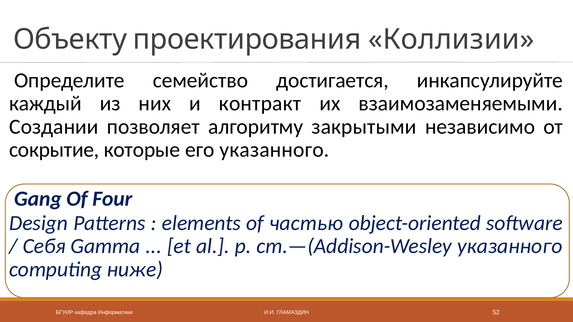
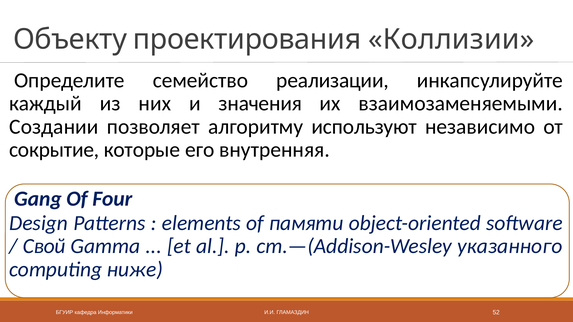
достигается: достигается -> реализации (333, 80)
контракт: контракт -> значения (260, 104)
закрытыми: закрытыми -> используют (364, 127)
его указанного: указанного -> внутренняя (275, 150)
частью: частью -> памяти (306, 223)
Себя: Себя -> Свой (44, 246)
